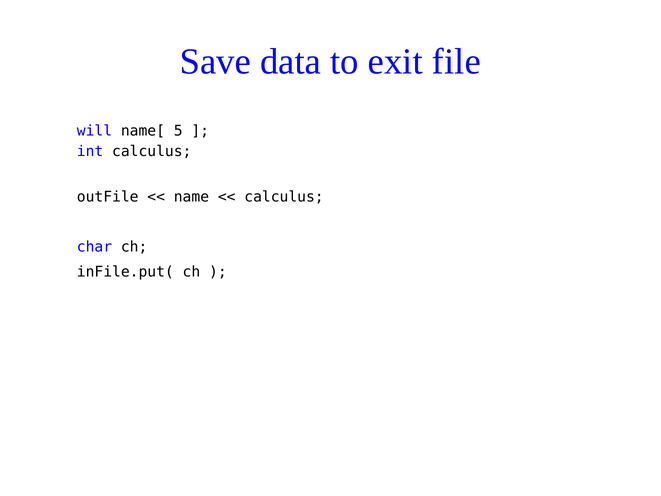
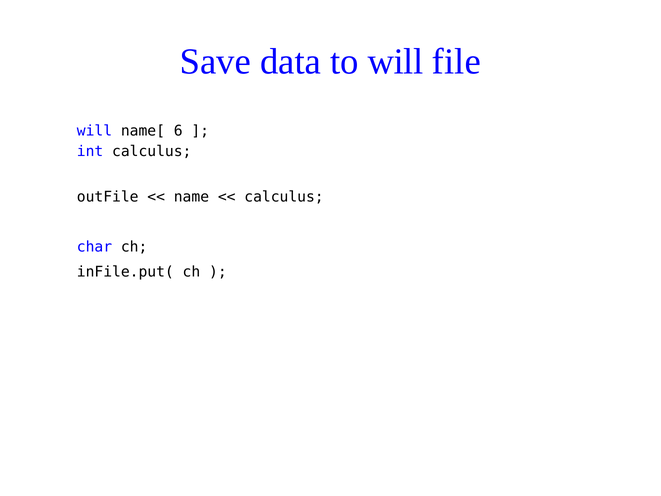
to exit: exit -> will (395, 62)
5: 5 -> 6 (178, 131)
